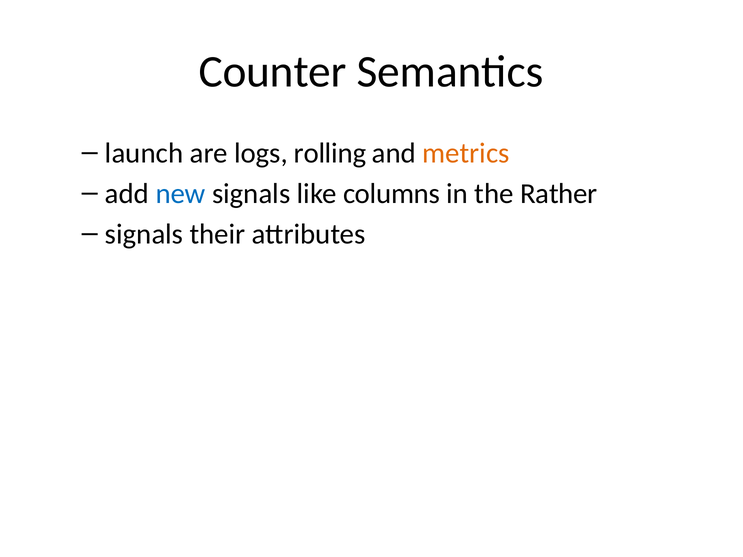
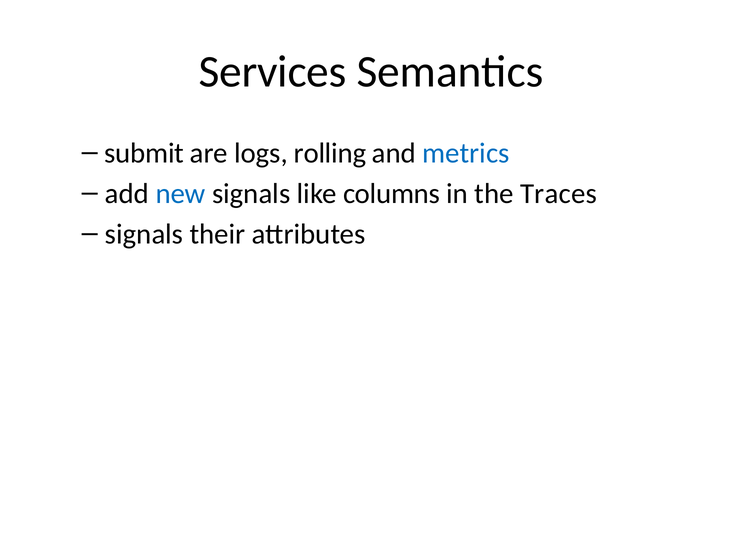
Counter: Counter -> Services (273, 72)
launch: launch -> submit (144, 153)
metrics colour: orange -> blue (466, 153)
Rather: Rather -> Traces (559, 194)
